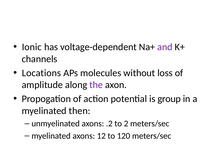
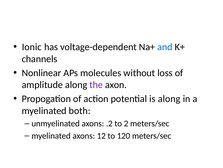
and colour: purple -> blue (165, 47)
Locations: Locations -> Nonlinear (41, 73)
is group: group -> along (169, 98)
then: then -> both (80, 110)
